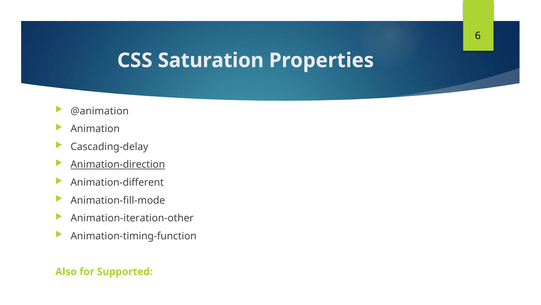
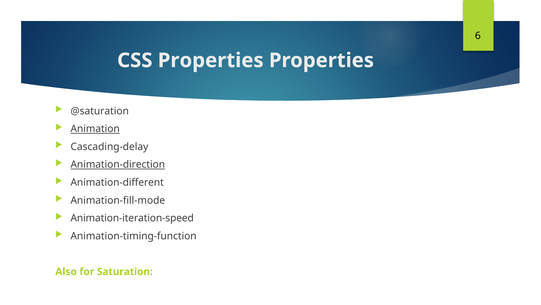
CSS Saturation: Saturation -> Properties (211, 60)
@animation: @animation -> @saturation (100, 111)
Animation underline: none -> present (95, 129)
Animation-iteration-other: Animation-iteration-other -> Animation-iteration-speed (132, 218)
Supported: Supported -> Saturation (125, 271)
